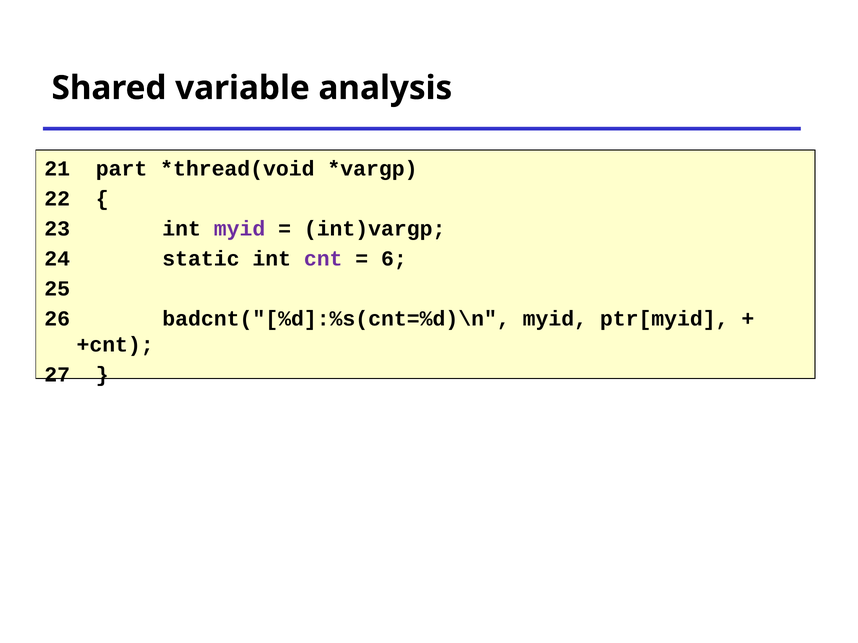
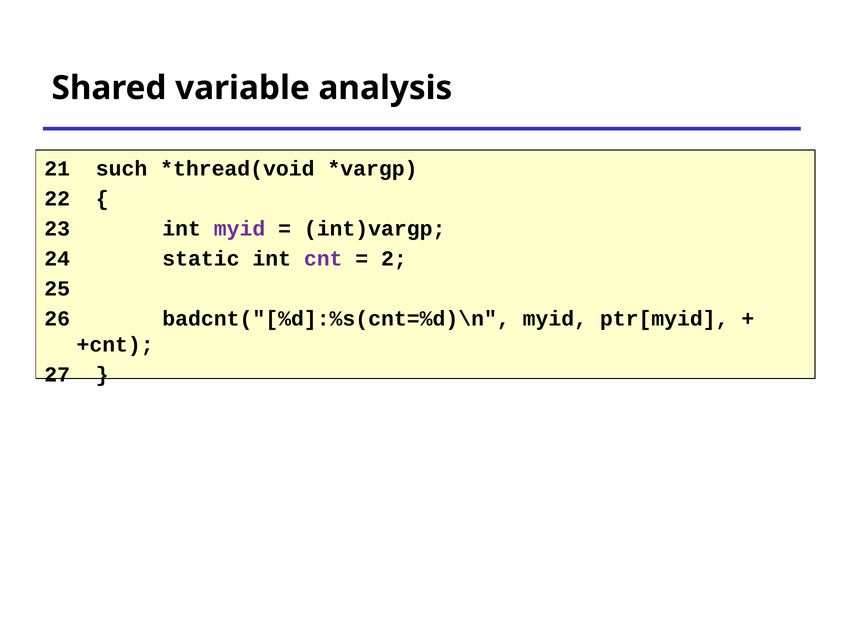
part: part -> such (122, 169)
6: 6 -> 2 (394, 259)
